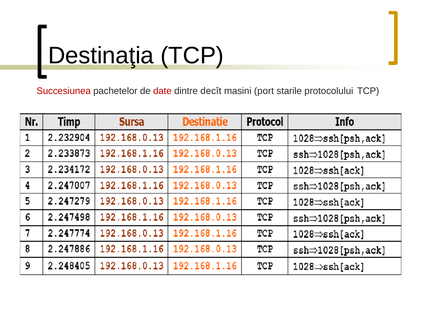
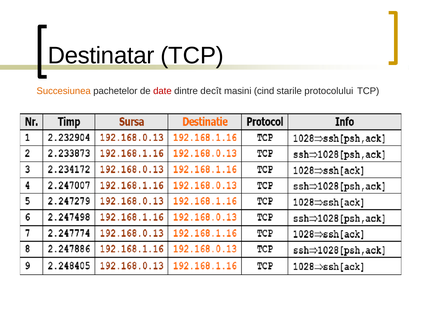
Destinaţia: Destinaţia -> Destinatar (101, 56)
Succesiunea colour: red -> orange (64, 91)
port: port -> cind (264, 91)
